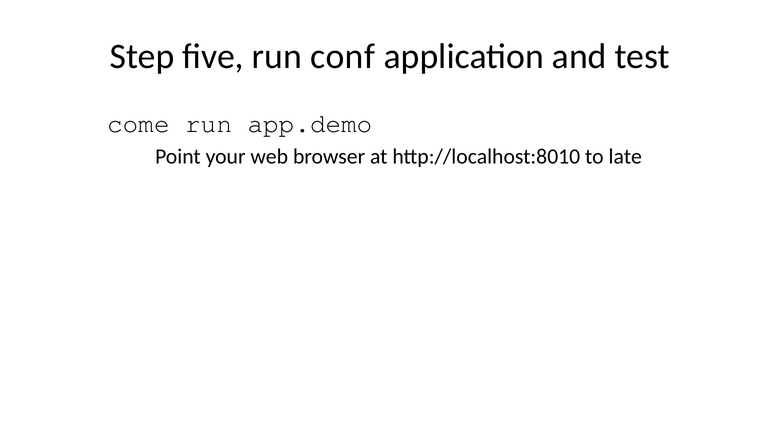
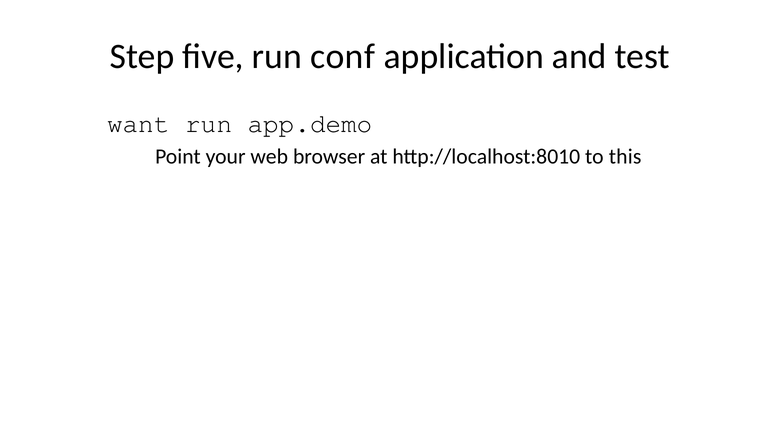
come: come -> want (138, 124)
late: late -> this (625, 156)
